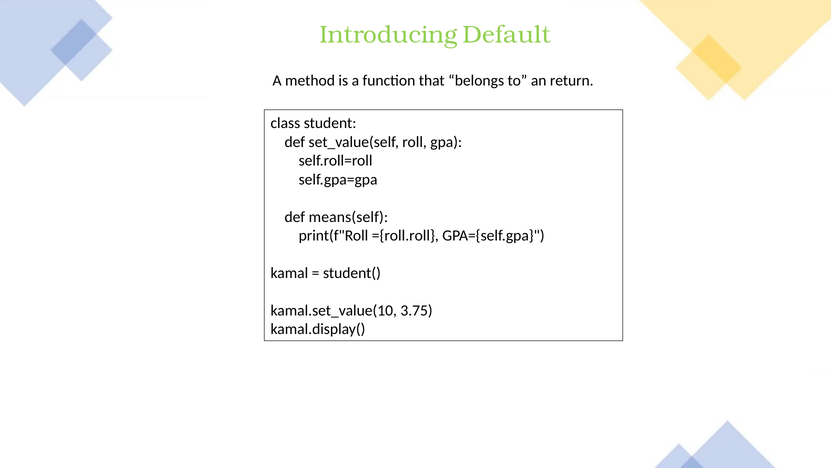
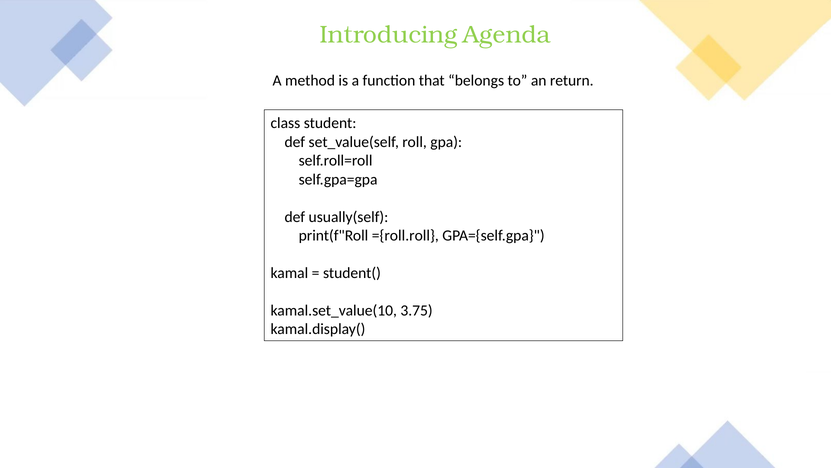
Default: Default -> Agenda (507, 35)
means(self: means(self -> usually(self (348, 217)
